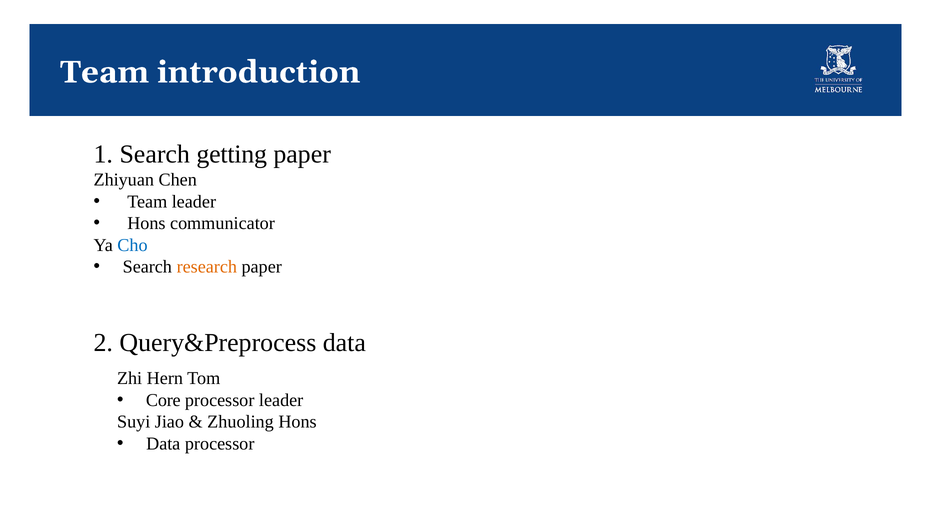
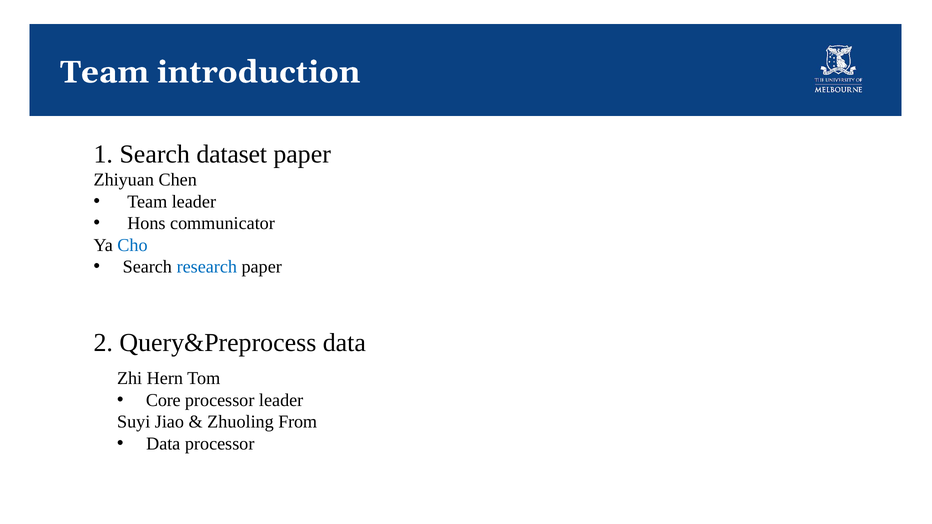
getting: getting -> dataset (232, 154)
research colour: orange -> blue (207, 267)
Zhuoling Hons: Hons -> From (298, 422)
